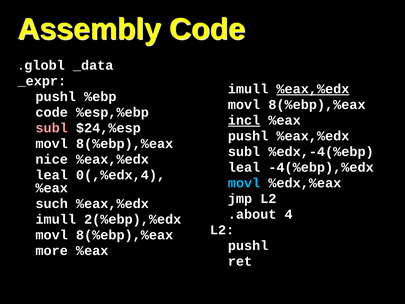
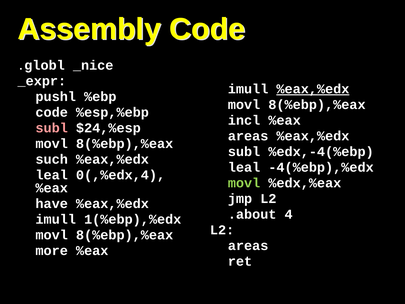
_data: _data -> _nice (93, 65)
incl underline: present -> none (244, 120)
pushl: pushl -> areas (248, 136)
nice: nice -> such (52, 159)
movl colour: light blue -> light green (244, 183)
such: such -> have (52, 204)
2(%ebp),%edx: 2(%ebp),%edx -> 1(%ebp),%edx (133, 219)
pushl: pushl -> areas (248, 246)
